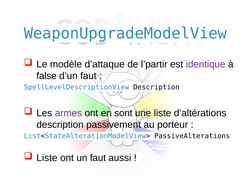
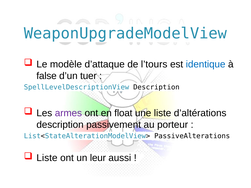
l’partir: l’partir -> l’tours (154, 64)
identique colour: purple -> blue (206, 64)
d’un faut: faut -> tuer (88, 76)
sont: sont -> float (123, 113)
un faut: faut -> leur (98, 158)
